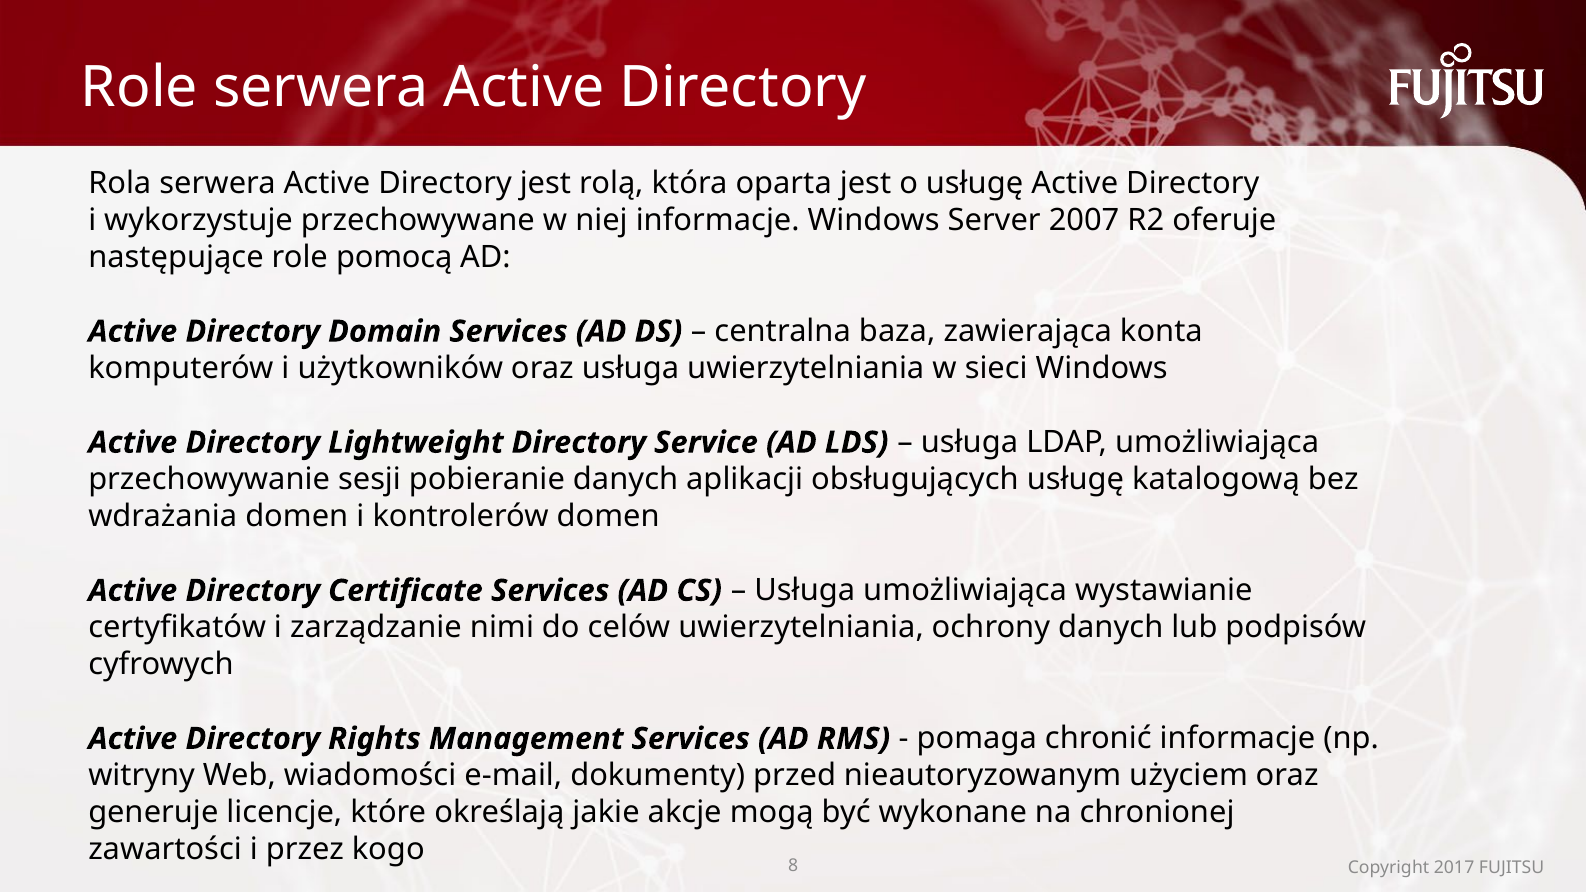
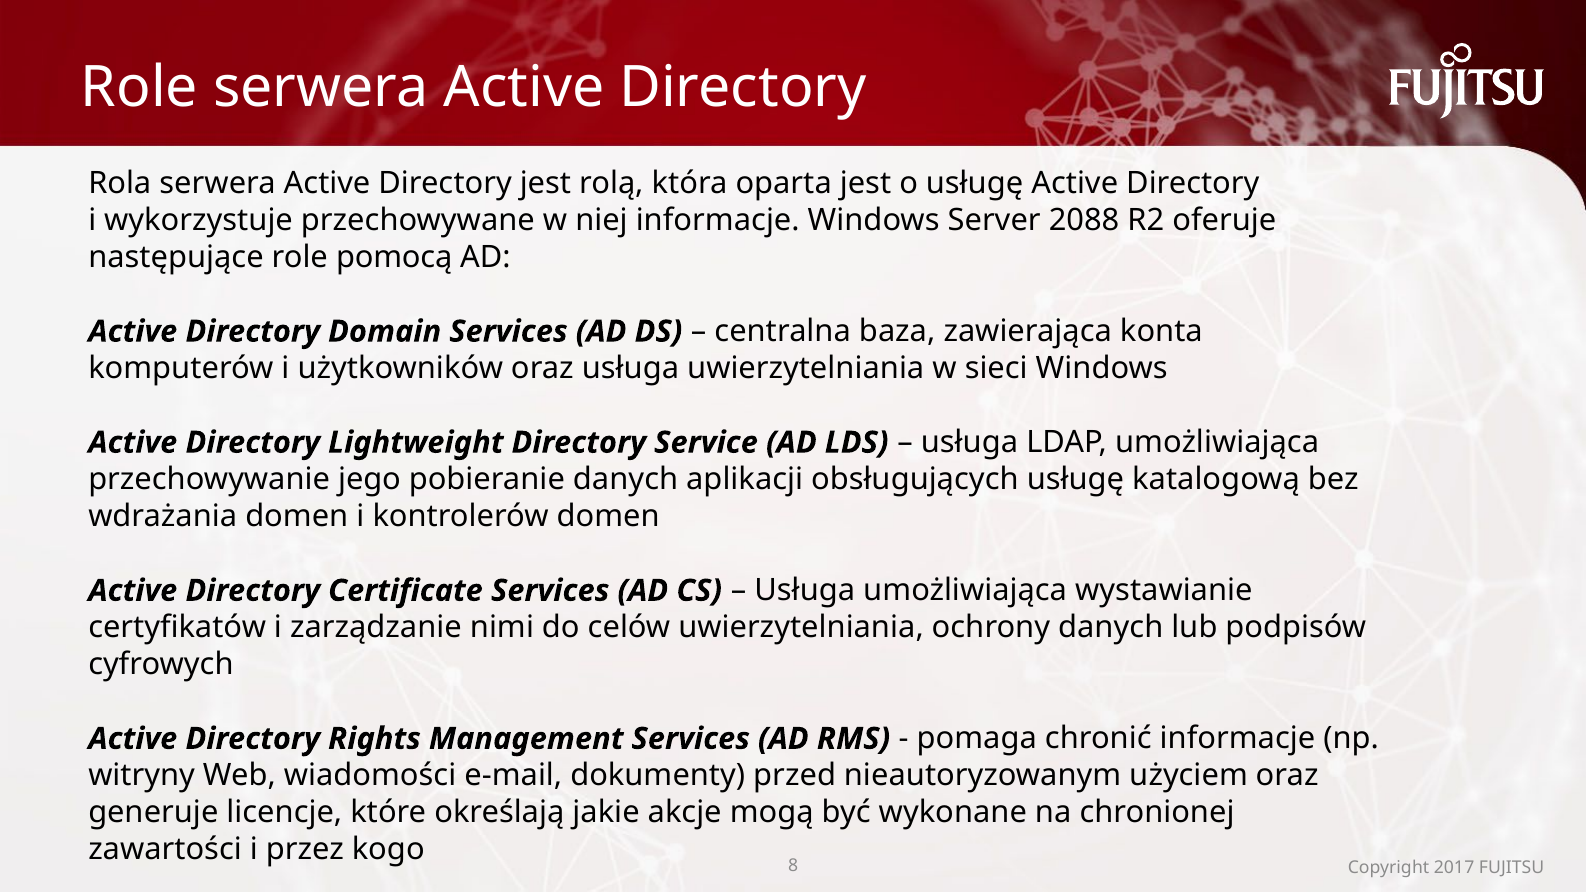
2007: 2007 -> 2088 (1084, 220)
przechowywanie sesji: sesji -> jego (370, 480)
